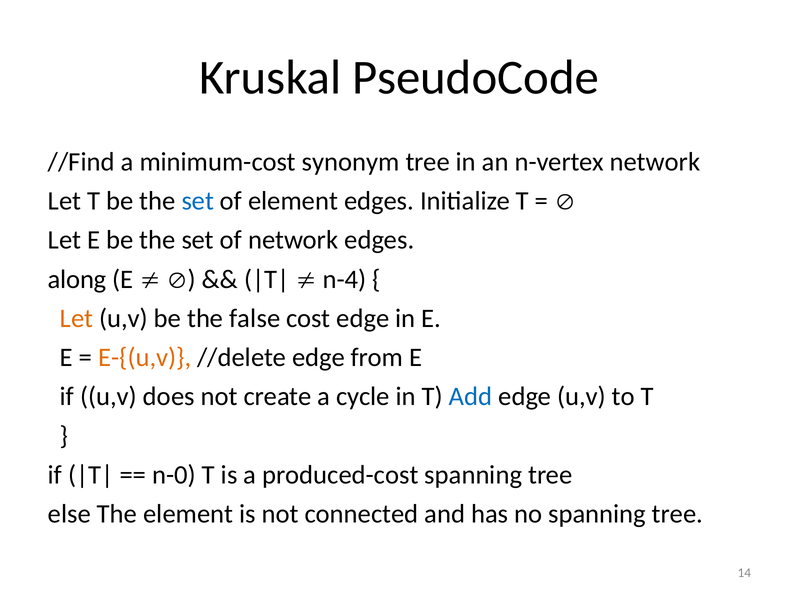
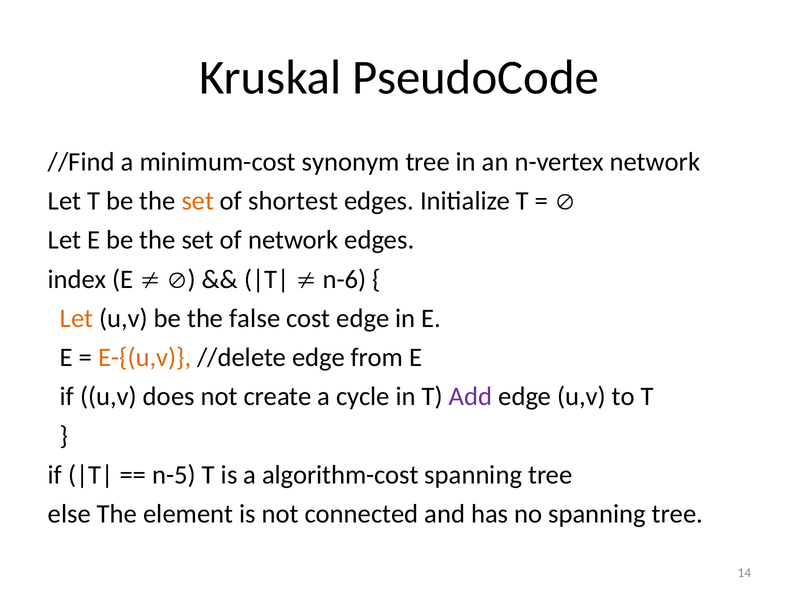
set colour: blue -> orange (198, 201)
of element: element -> shortest (293, 201)
along: along -> index (77, 279)
n-4: n-4 -> n-6 (345, 279)
Add colour: blue -> purple (471, 396)
n-0: n-0 -> n-5 (174, 474)
produced-cost: produced-cost -> algorithm-cost (340, 474)
